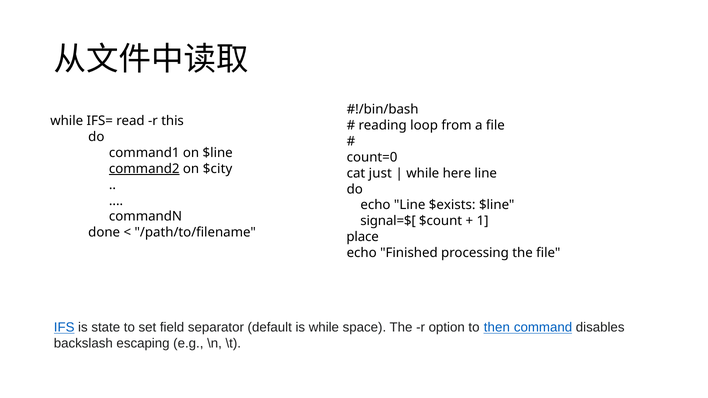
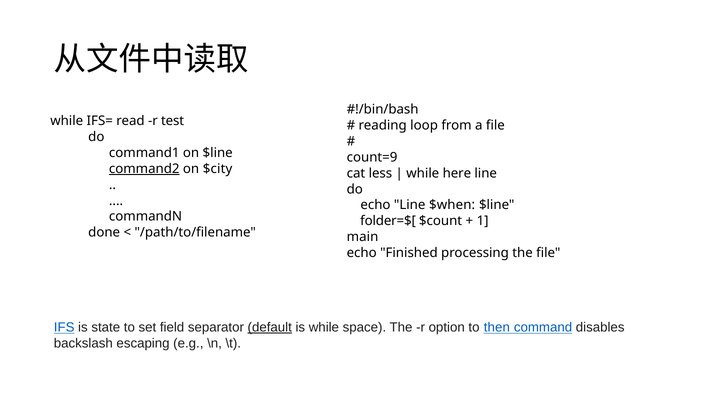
this: this -> test (173, 121)
count=0: count=0 -> count=9 (372, 157)
just: just -> less (380, 173)
$exists: $exists -> $when (452, 205)
signal=$[: signal=$[ -> folder=$[ (388, 221)
place: place -> main (363, 237)
default underline: none -> present (270, 328)
